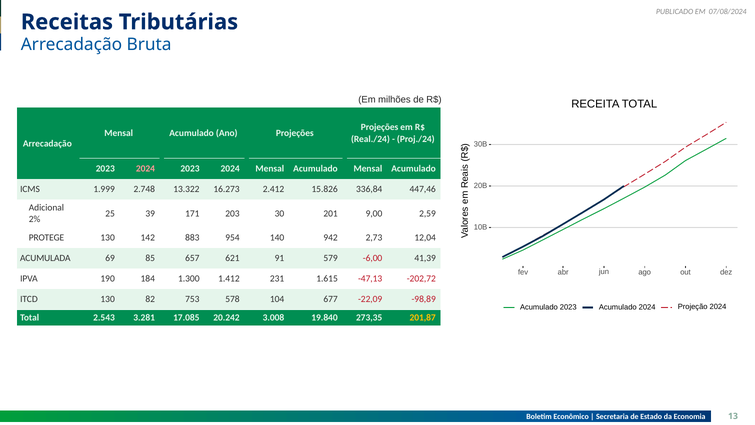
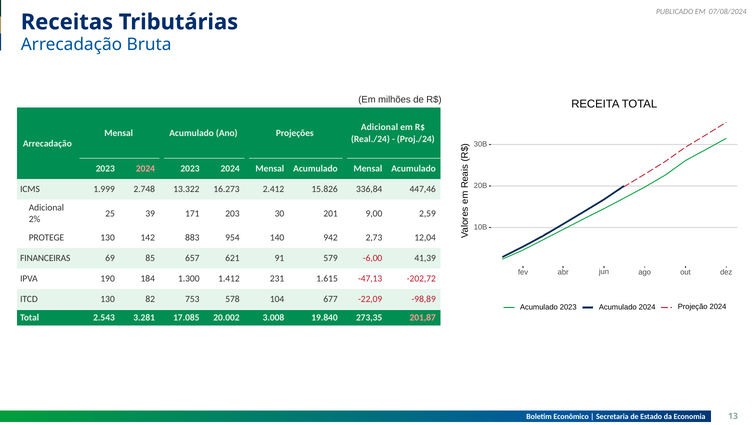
Projeções: Projeções -> Adicional (379, 127)
ACUMULADA: ACUMULADA -> FINANCEIRAS (45, 258)
20.242: 20.242 -> 20.002 (226, 318)
201,87 colour: yellow -> pink (423, 318)
